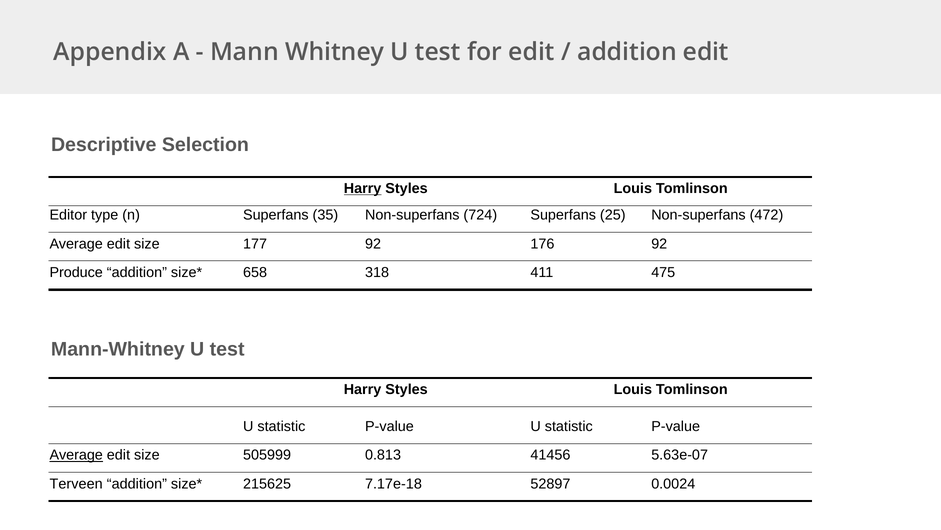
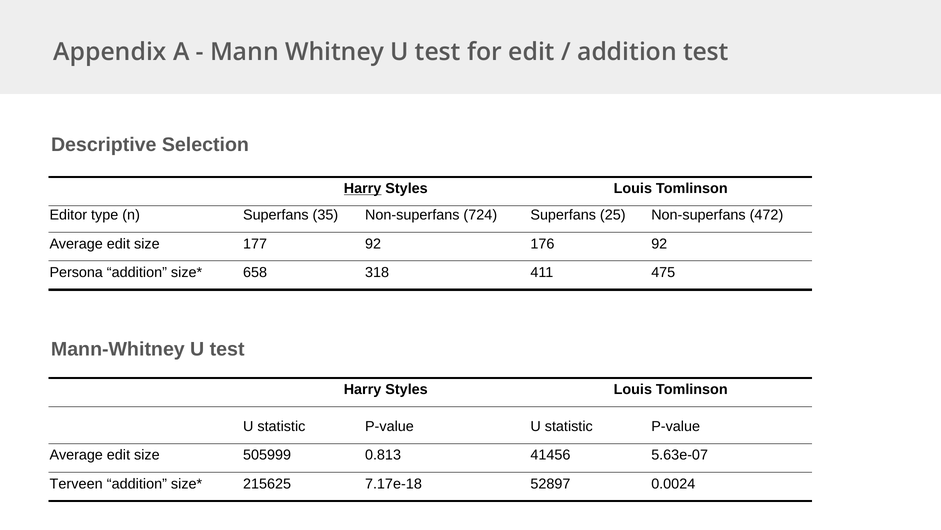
addition edit: edit -> test (706, 52)
Produce: Produce -> Persona (76, 272)
Average underline: present -> none (76, 455)
